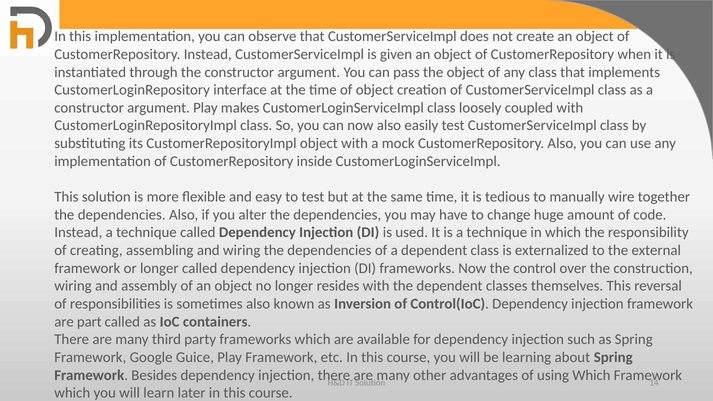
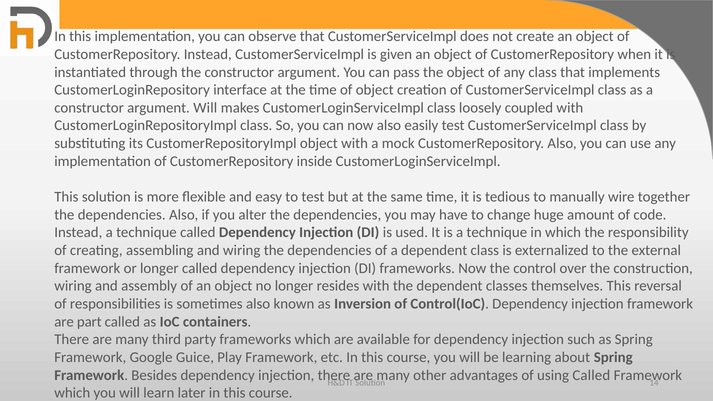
argument Play: Play -> Will (205, 108)
using Which: Which -> Called (591, 375)
